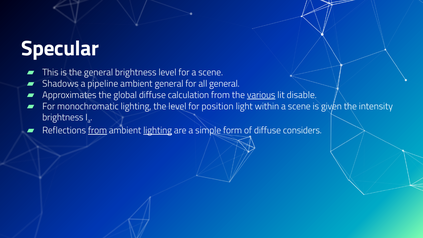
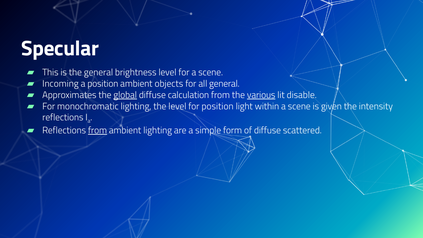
Shadows: Shadows -> Incoming (60, 84)
a pipeline: pipeline -> position (103, 84)
ambient general: general -> objects (169, 84)
global underline: none -> present (125, 95)
brightness: brightness -> reflections (63, 117)
lighting underline: present -> none (158, 130)
considers: considers -> scattered (302, 130)
